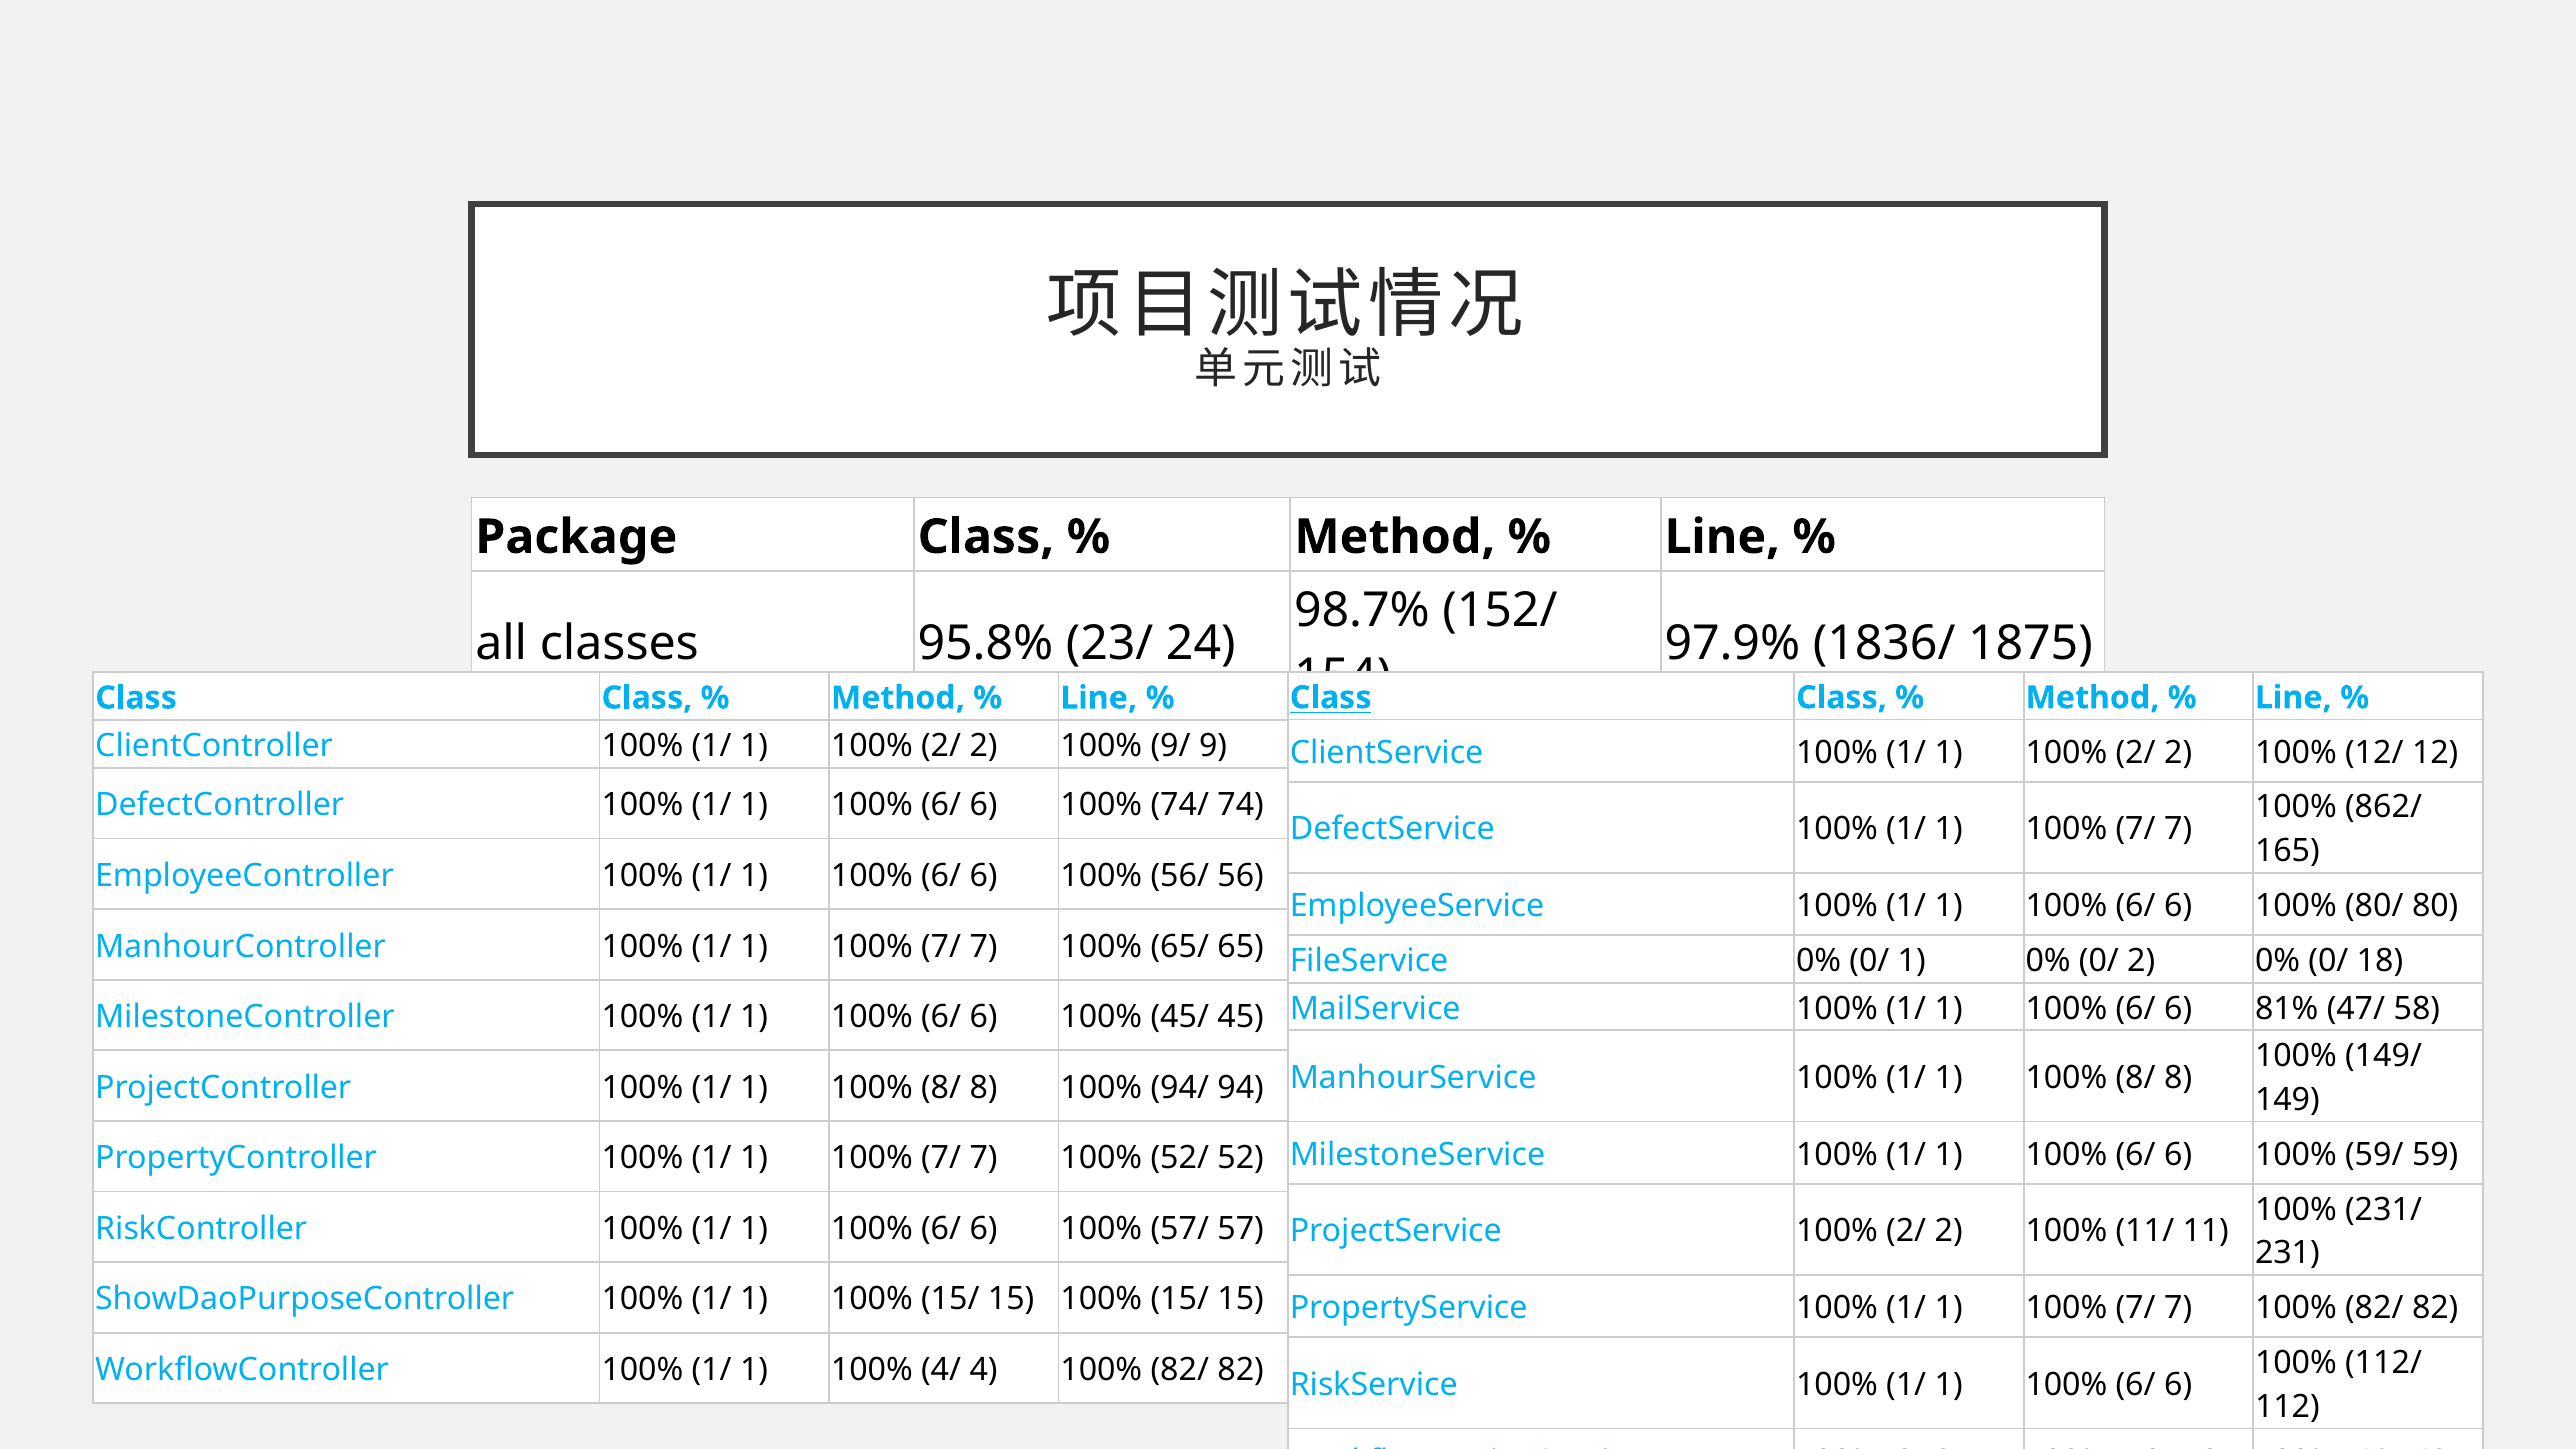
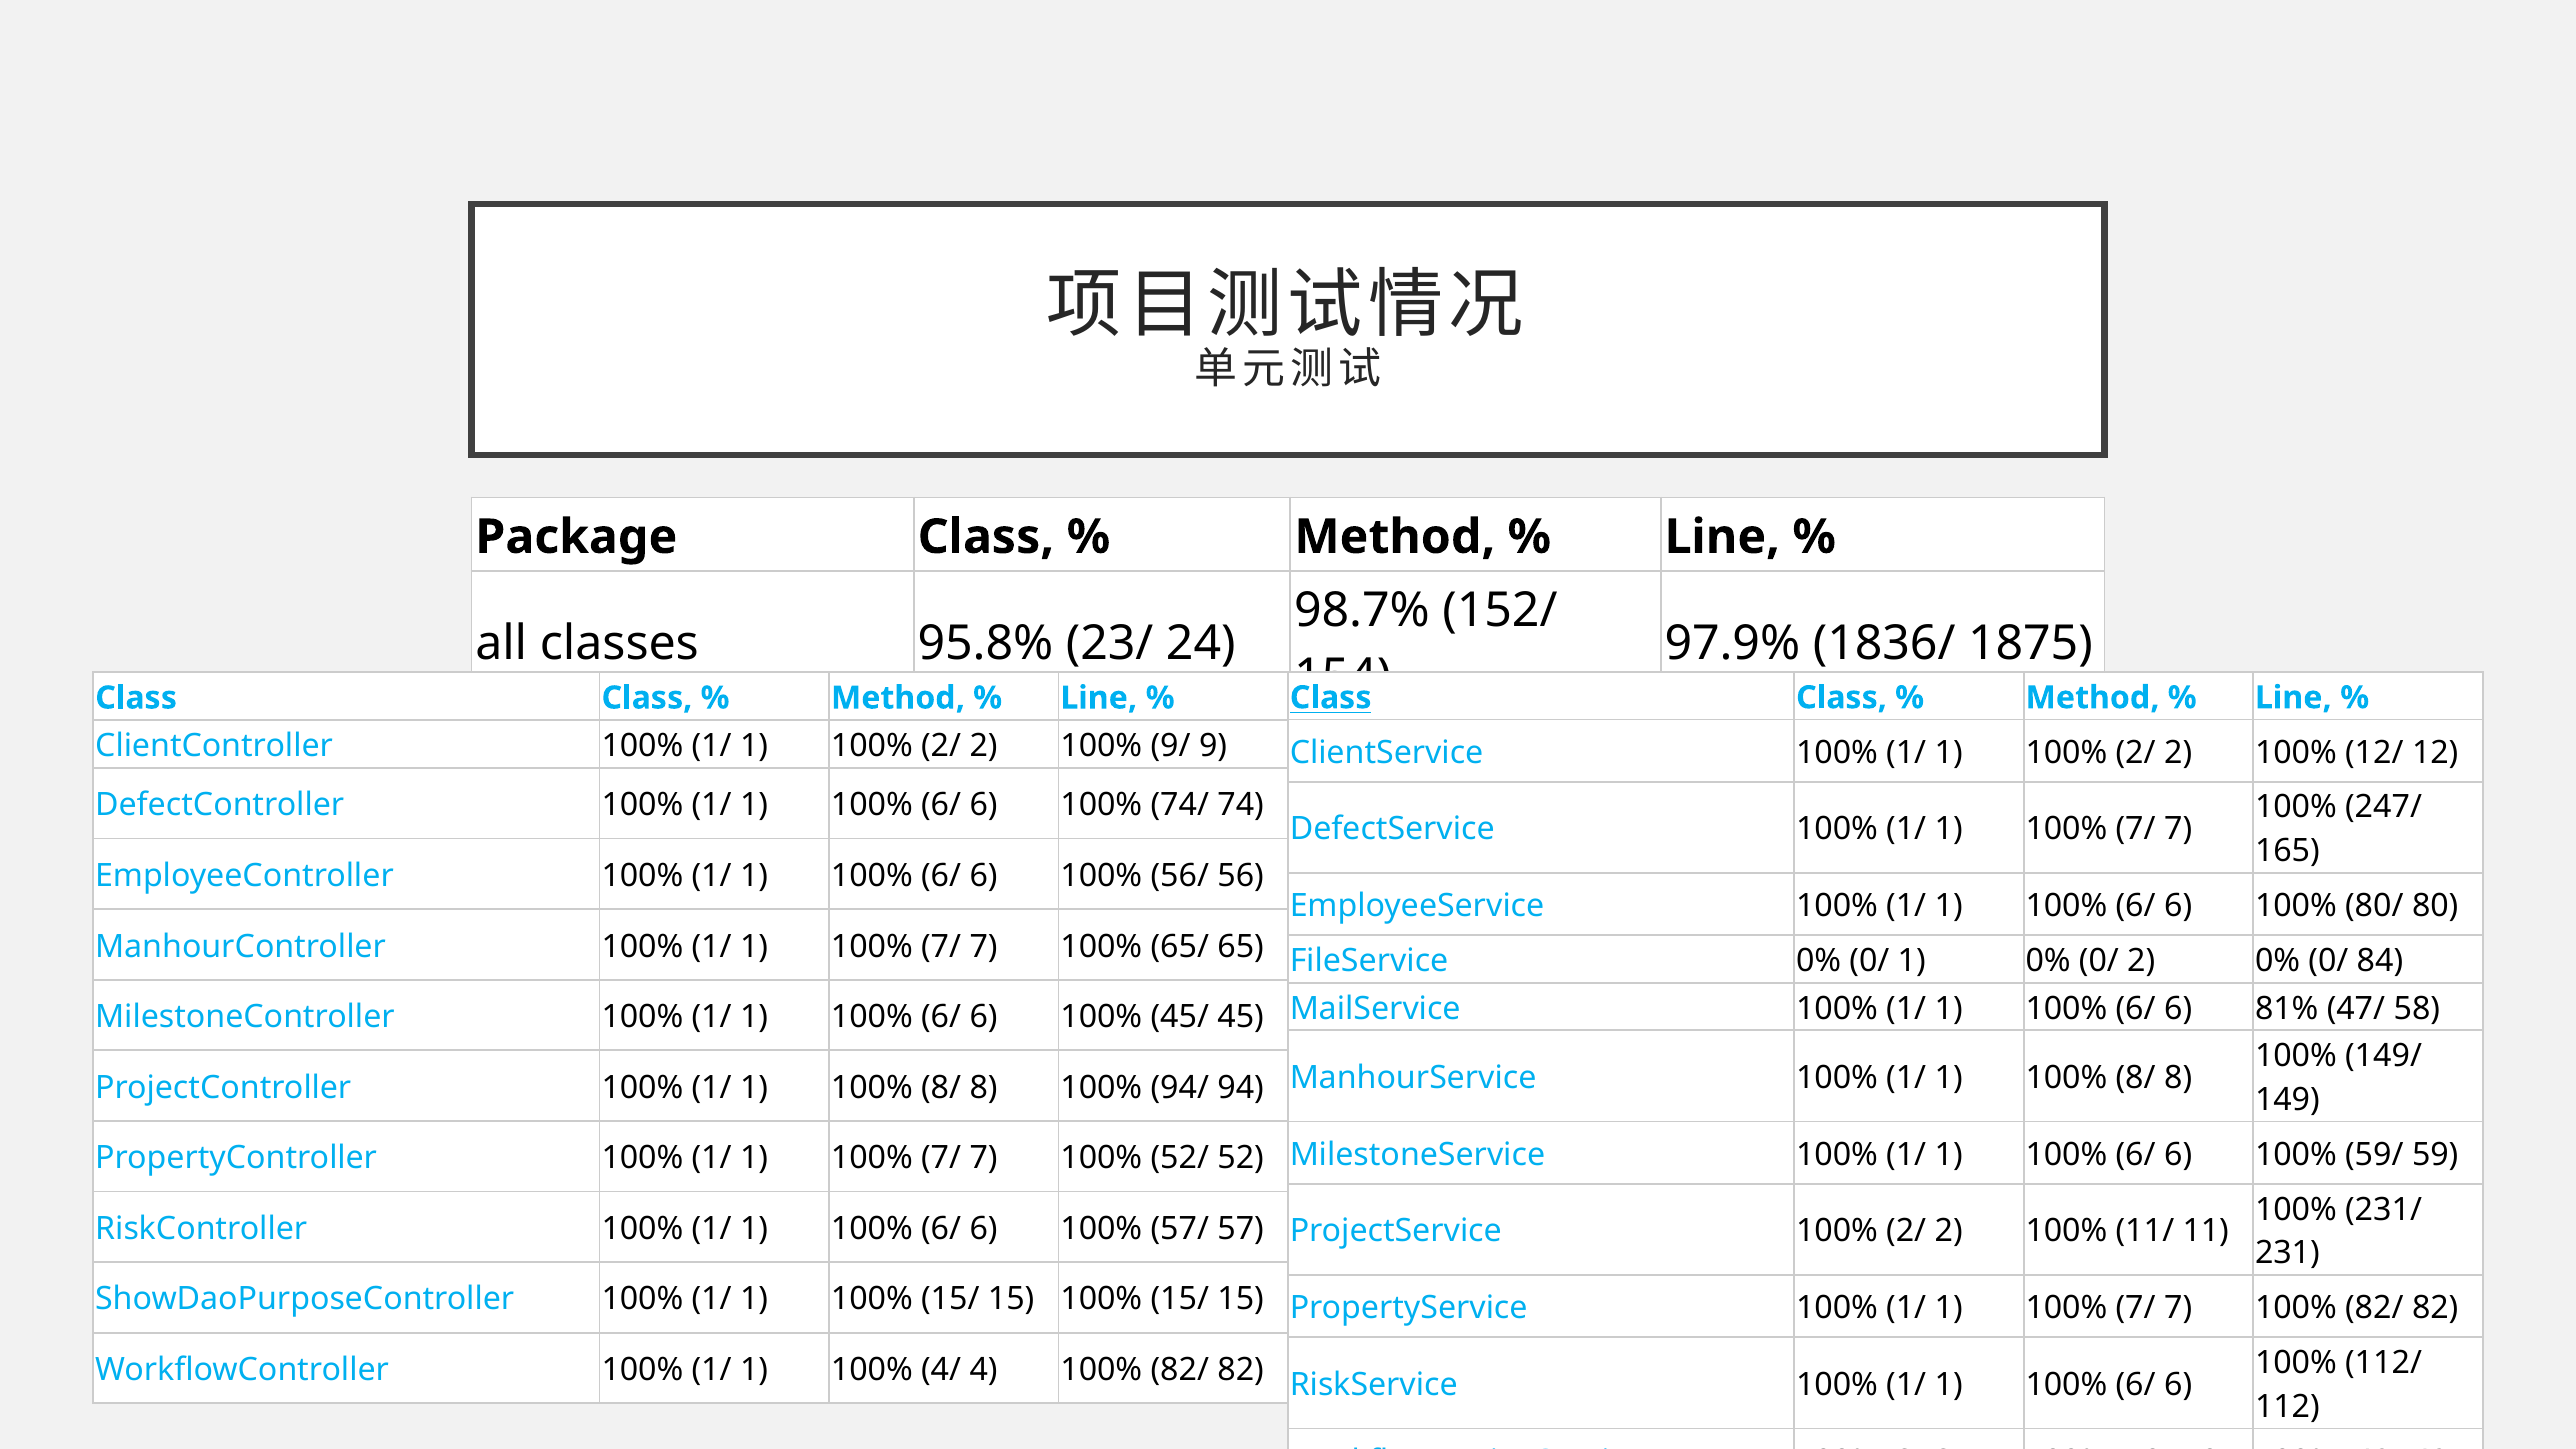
862/: 862/ -> 247/ (2384, 807)
18: 18 -> 84 (2380, 961)
